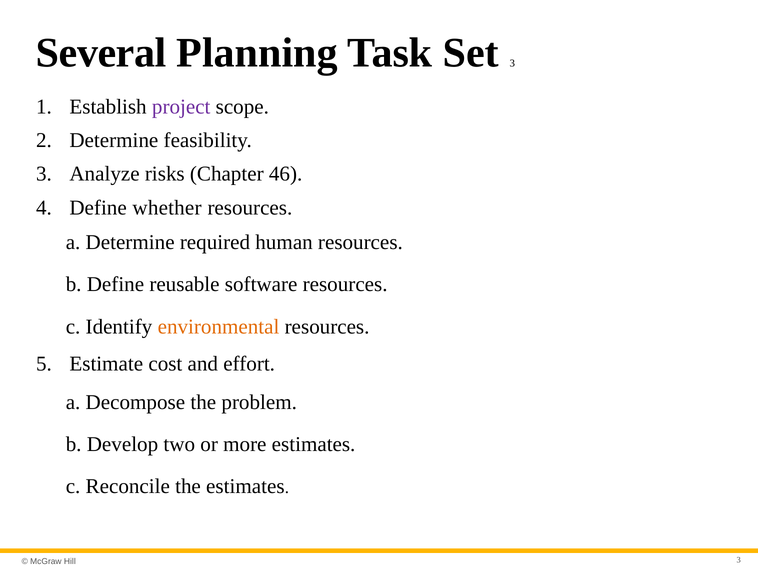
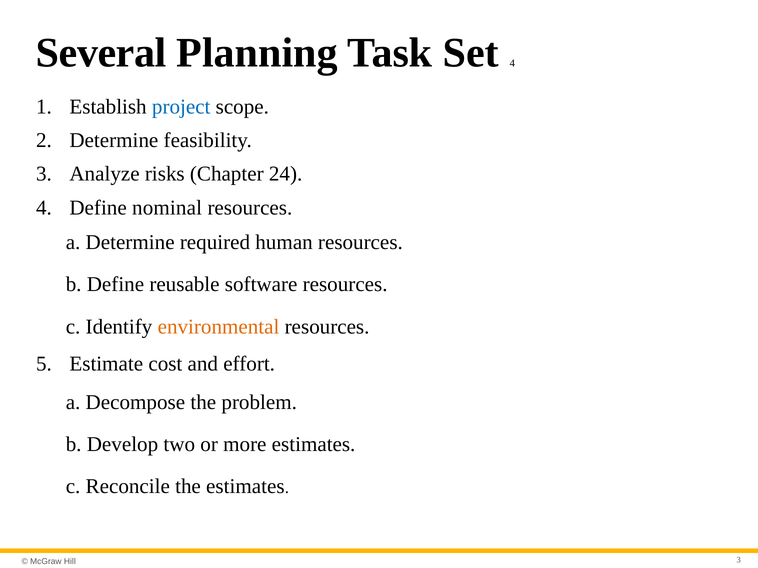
Set 3: 3 -> 4 (512, 64)
project colour: purple -> blue (181, 107)
46: 46 -> 24 (286, 174)
whether: whether -> nominal (167, 208)
